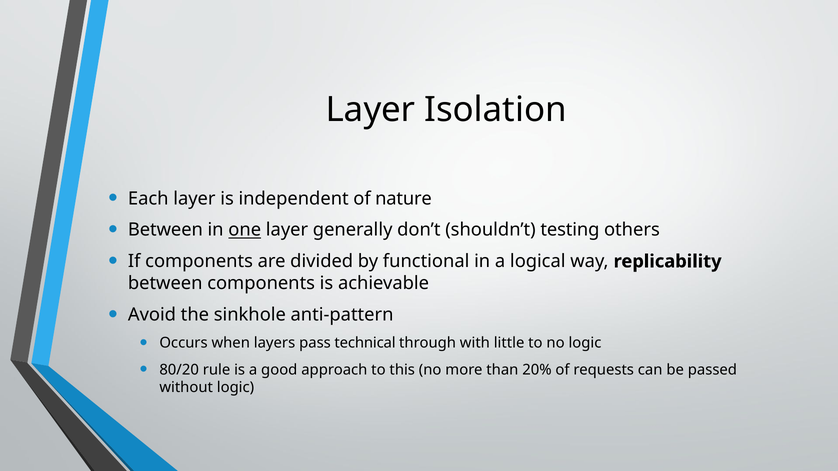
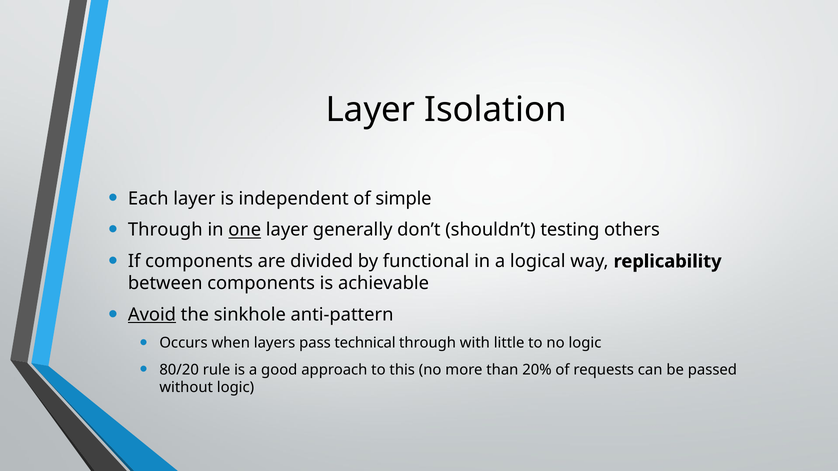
nature: nature -> simple (403, 199)
Between: Between -> Through (165, 230)
Avoid underline: none -> present (152, 315)
